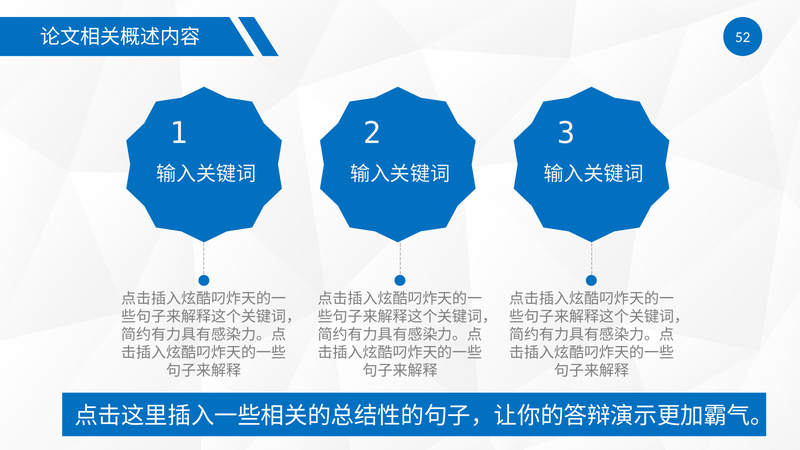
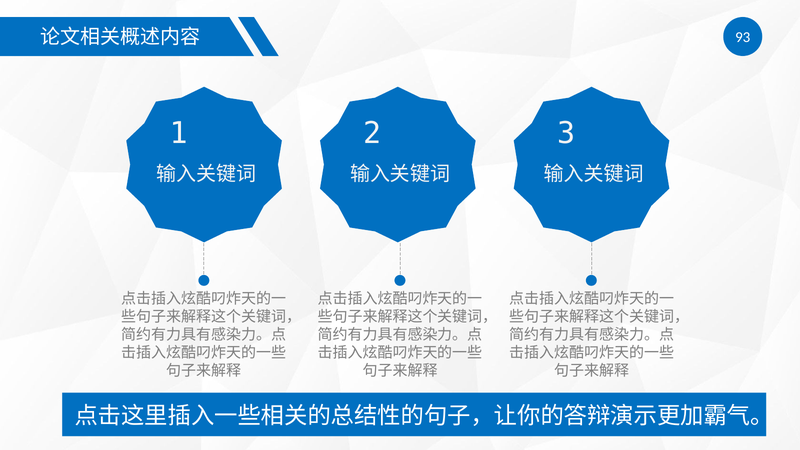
52: 52 -> 93 (743, 37)
